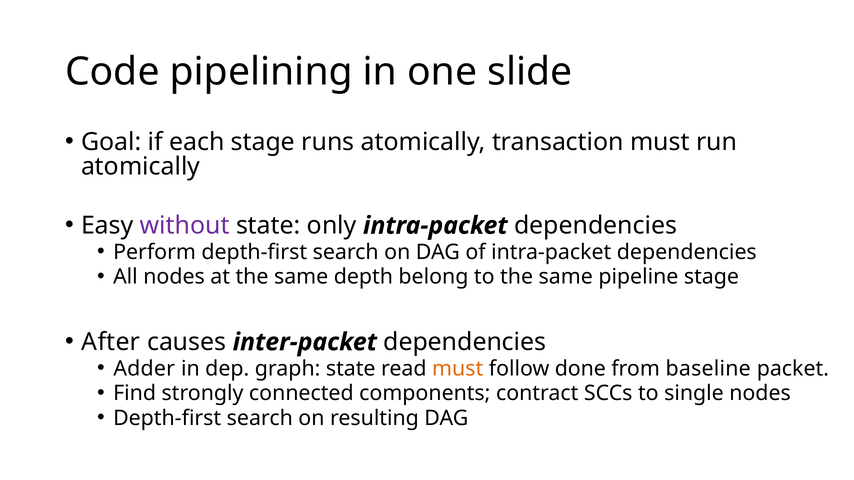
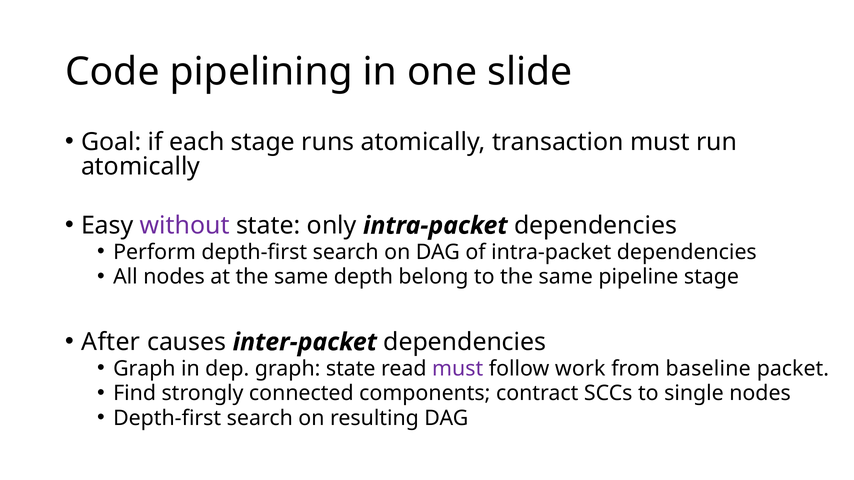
Adder: Adder -> Graph (144, 369)
must colour: orange -> purple (458, 369)
done: done -> work (580, 369)
